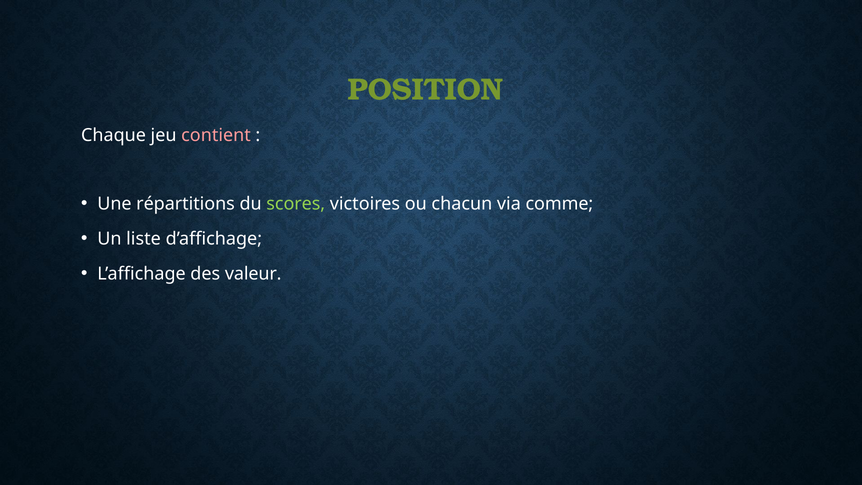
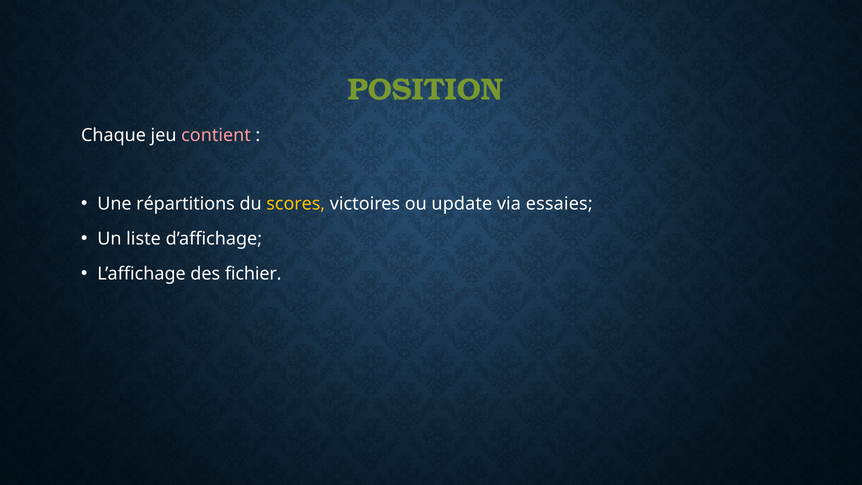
scores colour: light green -> yellow (296, 204)
chacun: chacun -> update (462, 204)
comme: comme -> essaies (559, 204)
valeur: valeur -> fichier (253, 274)
